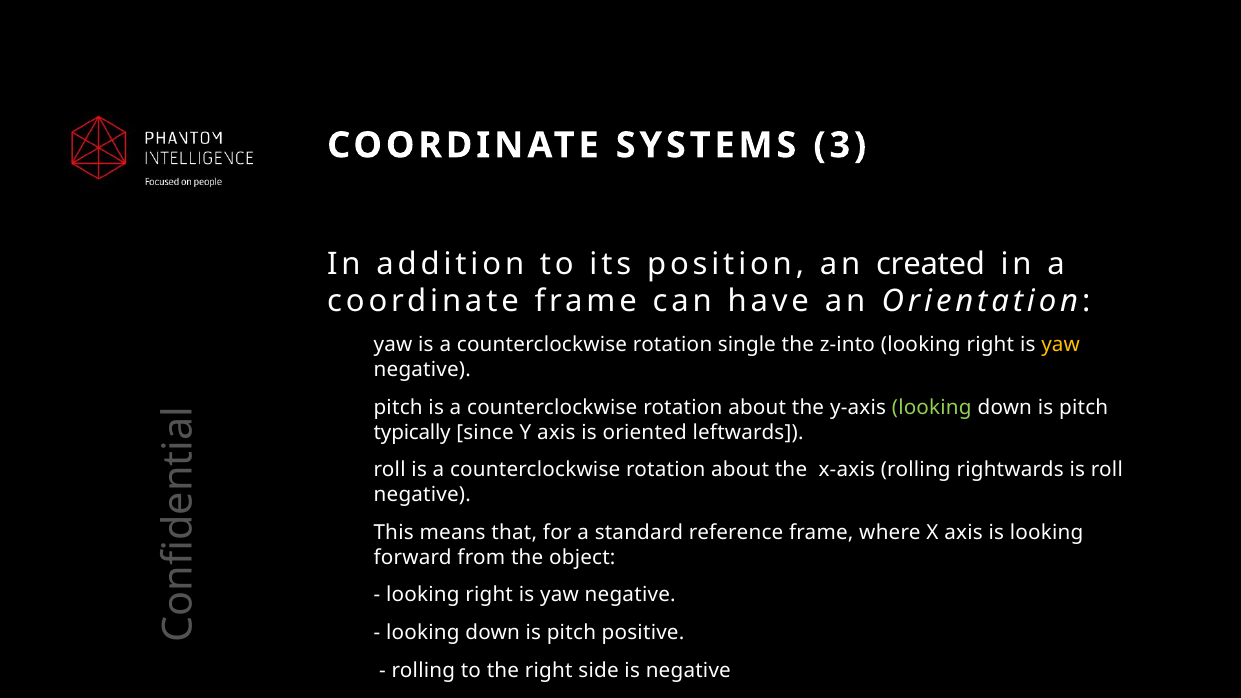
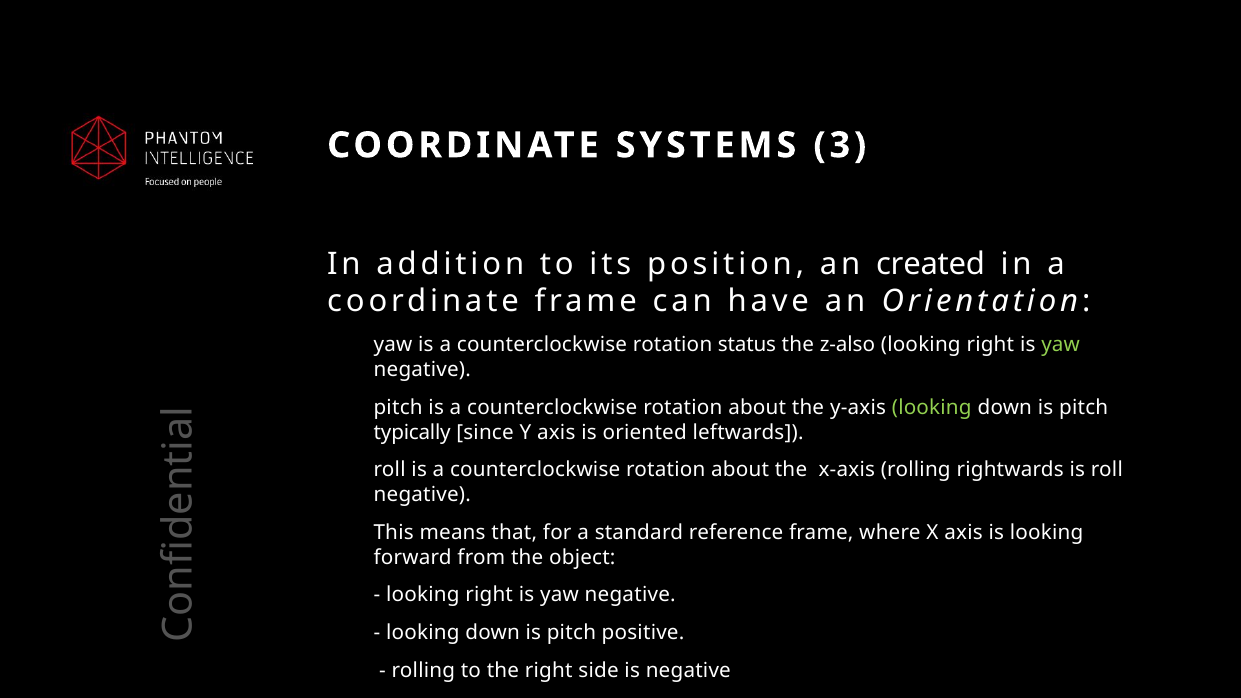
single: single -> status (747, 345)
z-into: z-into -> z-also (847, 345)
yaw colour: yellow -> light green (1061, 345)
